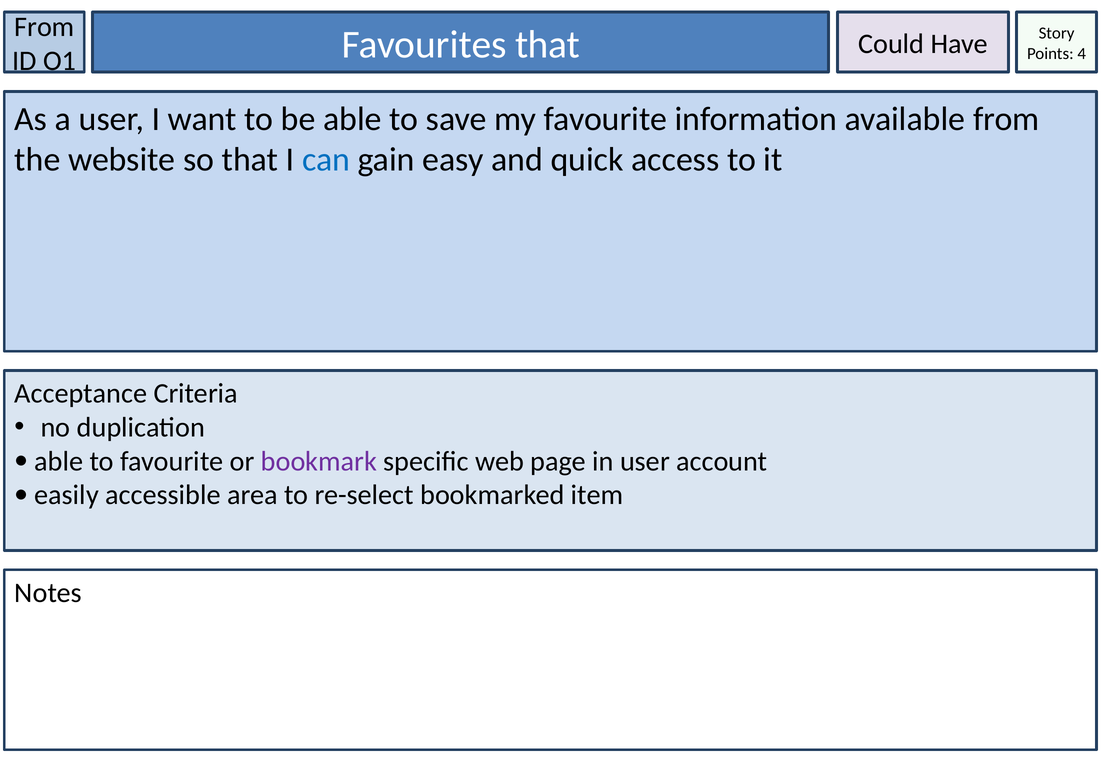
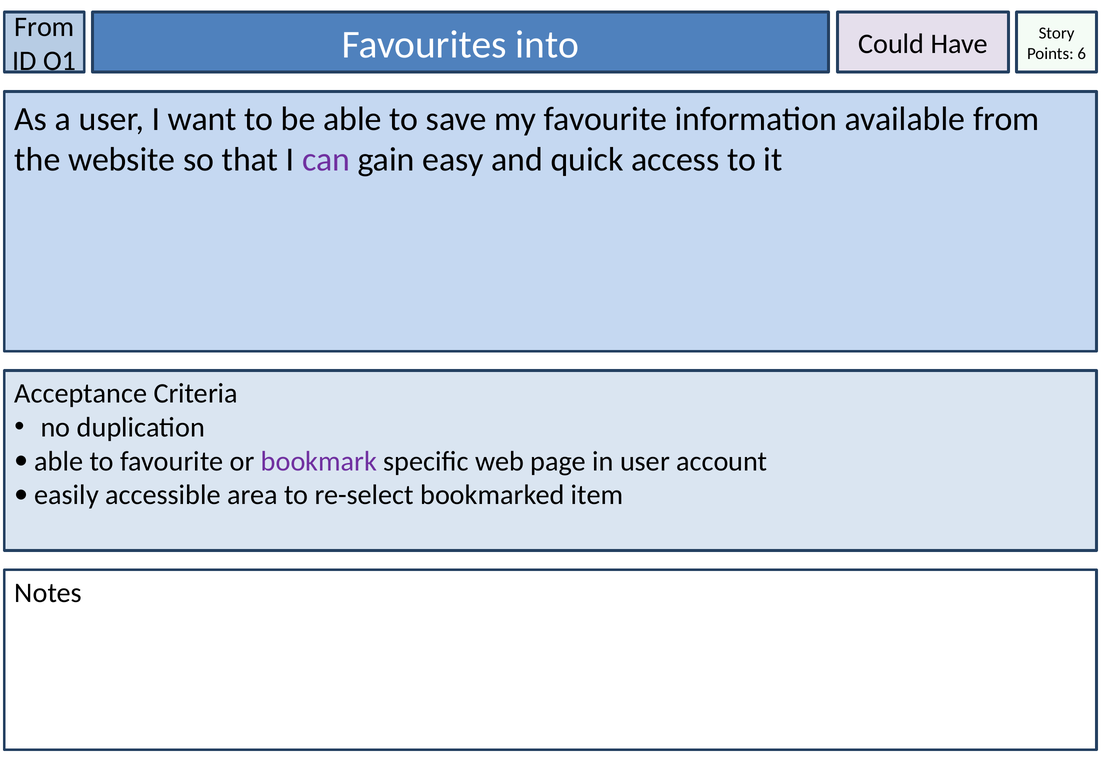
4: 4 -> 6 (1082, 53)
Favourites that: that -> into (547, 45)
can colour: blue -> purple (326, 160)
